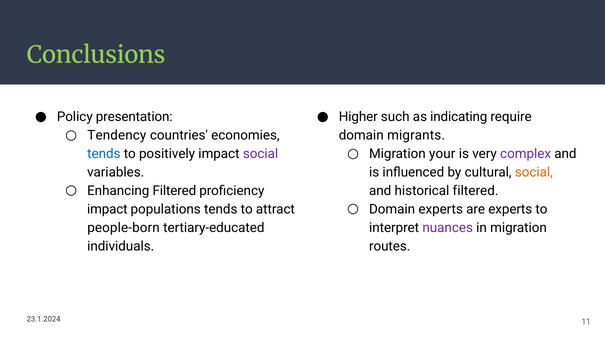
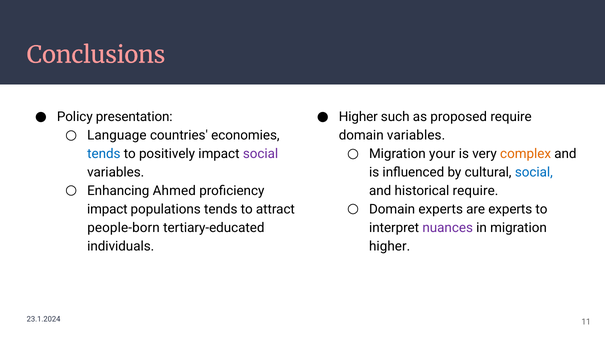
Conclusions colour: light green -> pink (96, 55)
indicating: indicating -> proposed (459, 117)
Tendency: Tendency -> Language (117, 136)
domain migrants: migrants -> variables (416, 136)
complex colour: purple -> orange (526, 154)
social colour: orange -> blue (534, 173)
Enhancing Filtered: Filtered -> Ahmed (174, 191)
historical filtered: filtered -> require (475, 191)
routes: routes -> higher (390, 247)
